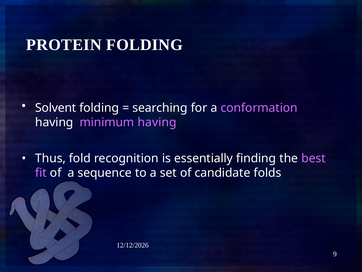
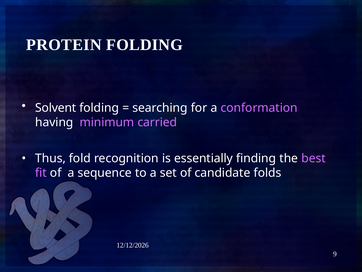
minimum having: having -> carried (157, 122)
